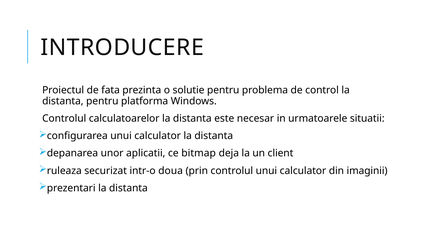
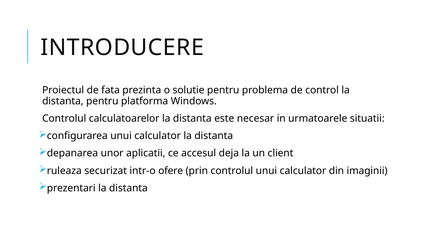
bitmap: bitmap -> accesul (199, 153)
doua: doua -> ofere (171, 171)
